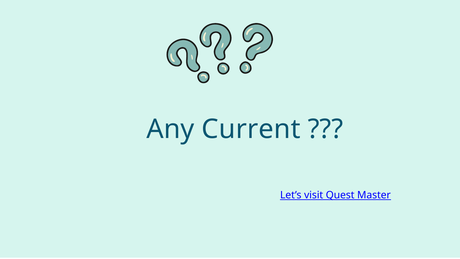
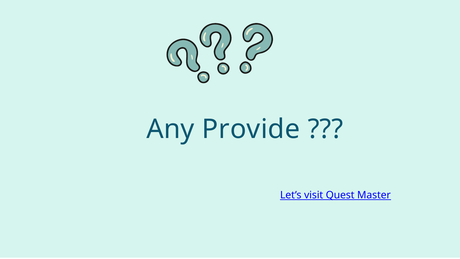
Current: Current -> Provide (251, 129)
